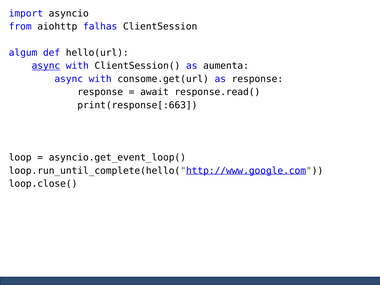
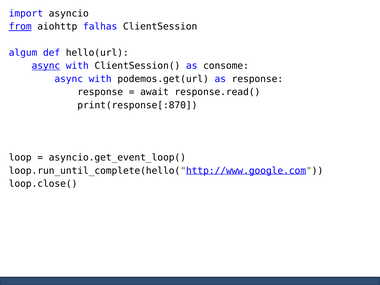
from underline: none -> present (20, 27)
aumenta: aumenta -> consome (226, 66)
consome.get(url: consome.get(url -> podemos.get(url (163, 79)
print(response[:663: print(response[:663 -> print(response[:870 (137, 105)
